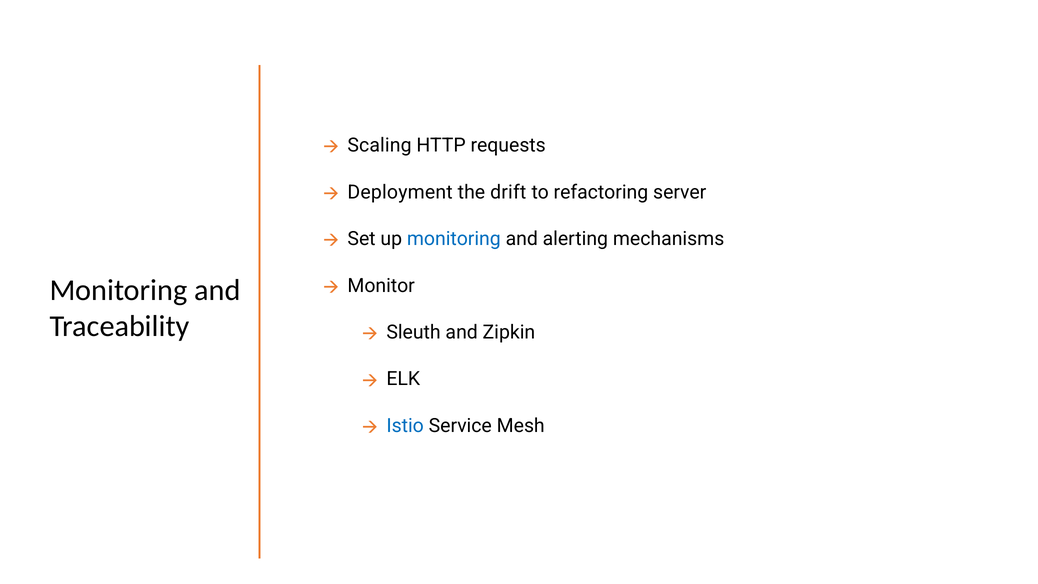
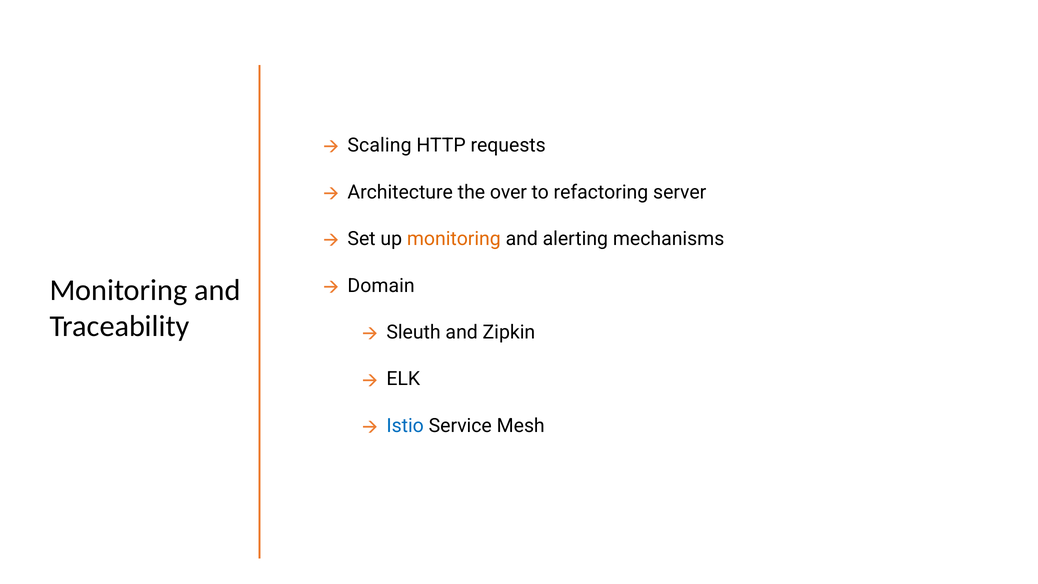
Deployment: Deployment -> Architecture (400, 192)
drift: drift -> over (508, 192)
monitoring colour: blue -> orange (454, 239)
Monitor: Monitor -> Domain (381, 286)
